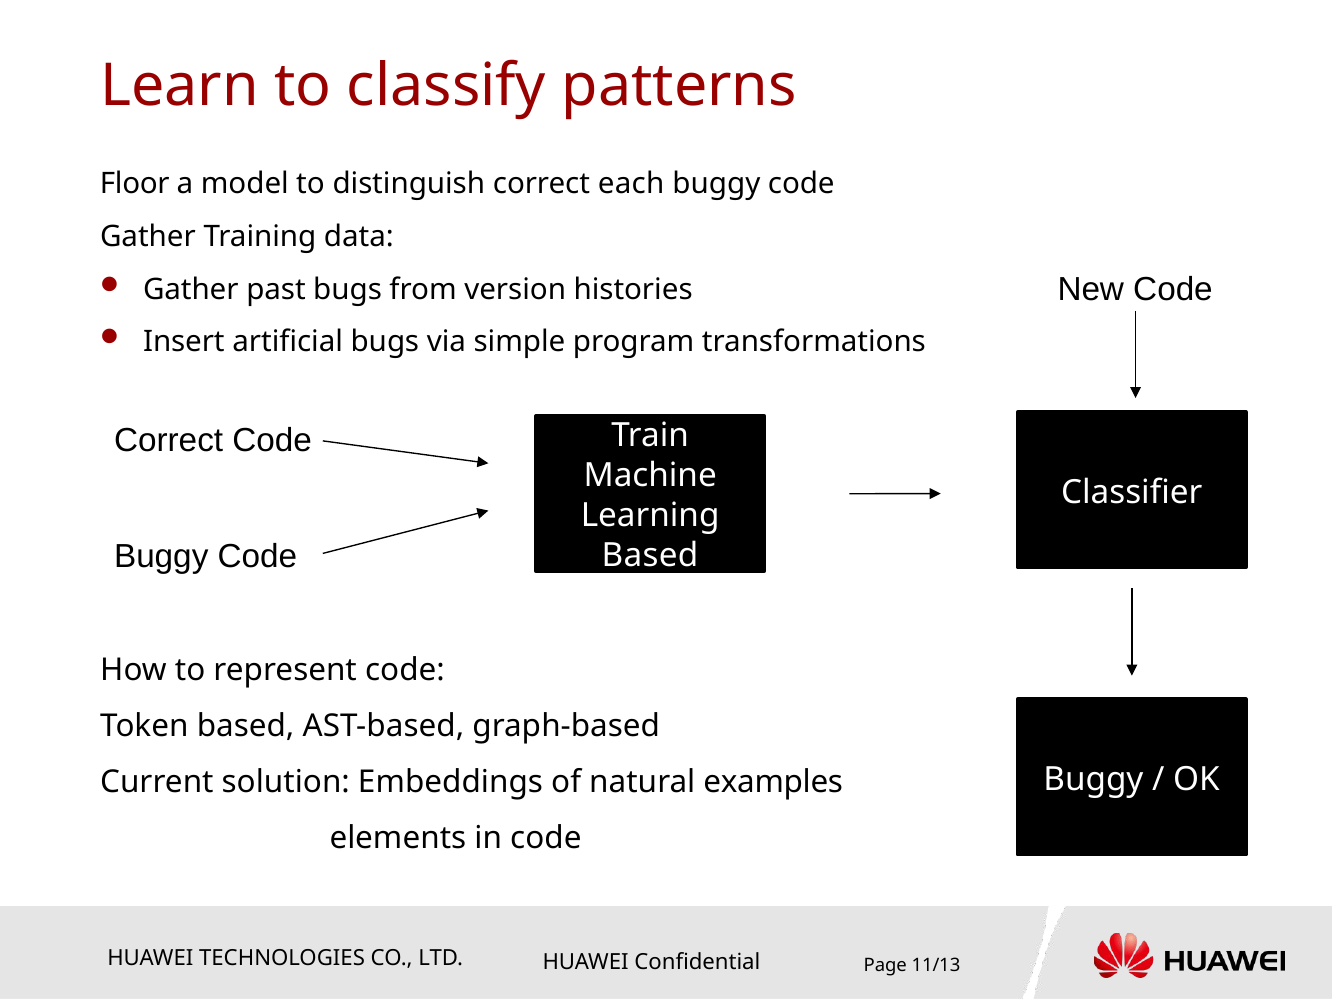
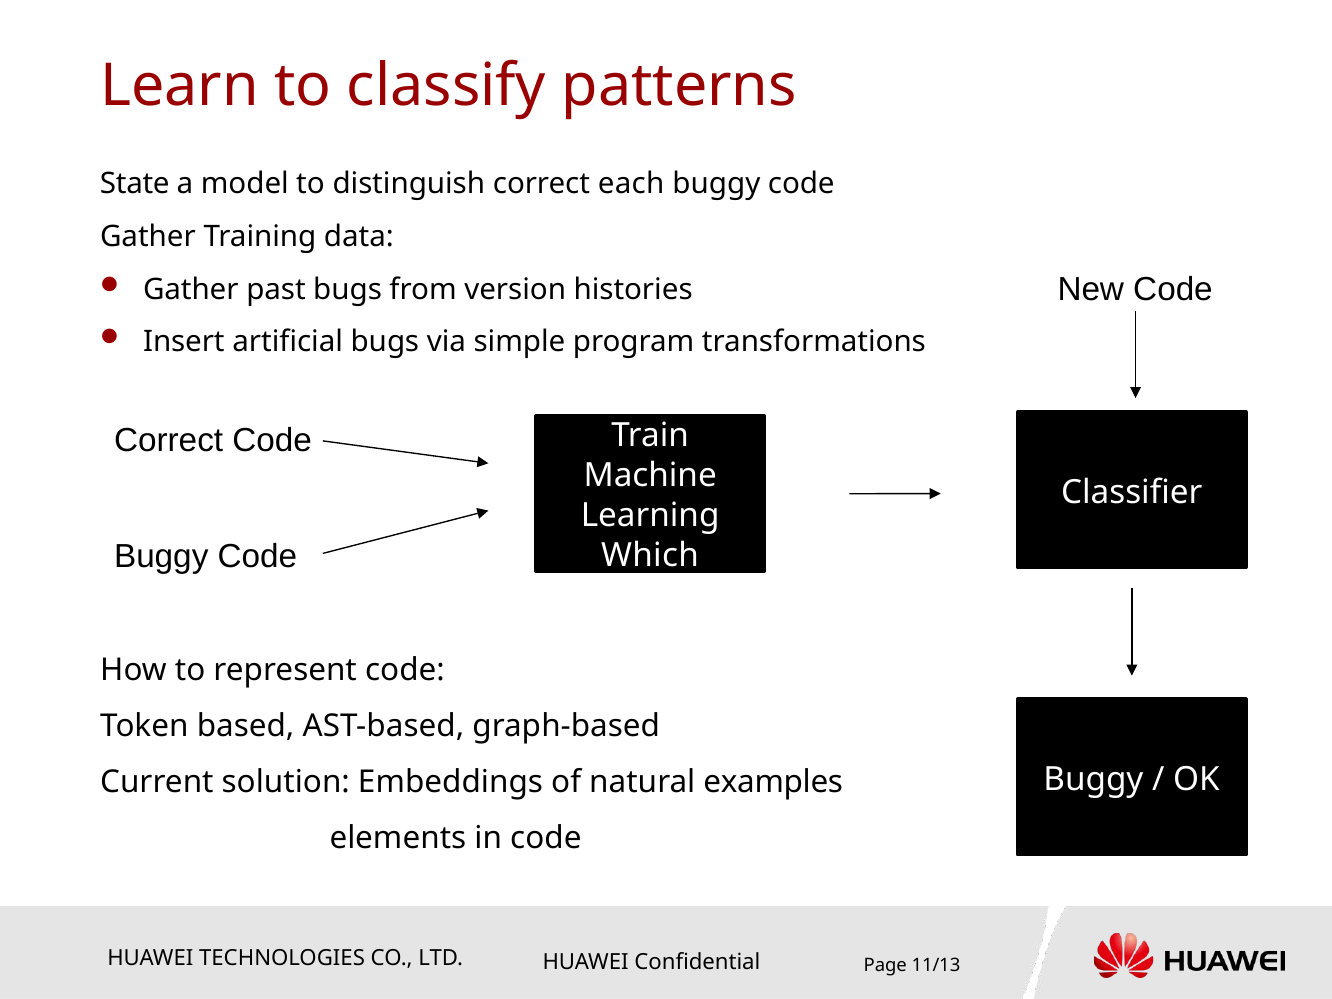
Floor: Floor -> State (135, 184)
Based: Based -> Which (650, 556)
